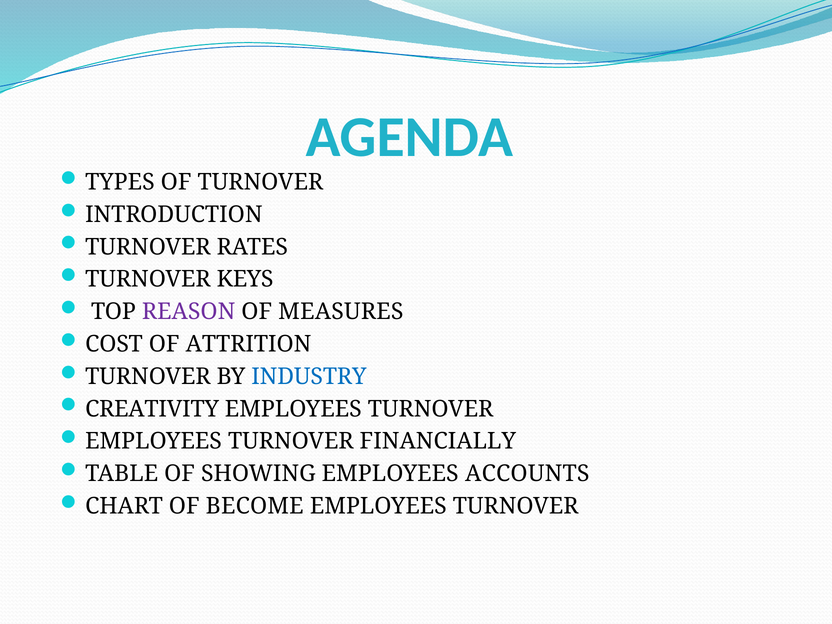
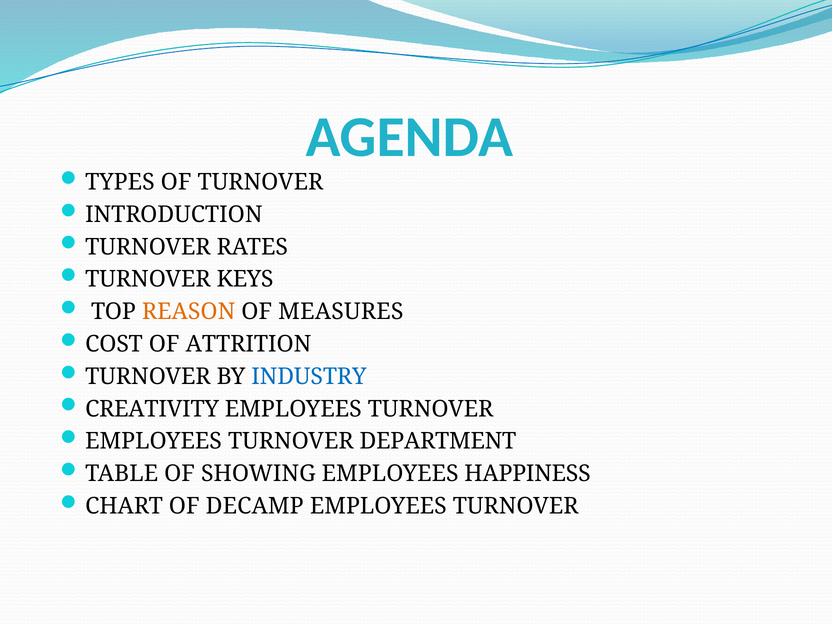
REASON colour: purple -> orange (189, 312)
FINANCIALLY: FINANCIALLY -> DEPARTMENT (438, 441)
ACCOUNTS: ACCOUNTS -> HAPPINESS (528, 474)
BECOME: BECOME -> DECAMP (255, 506)
